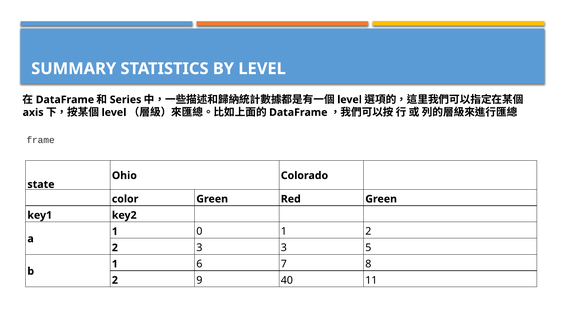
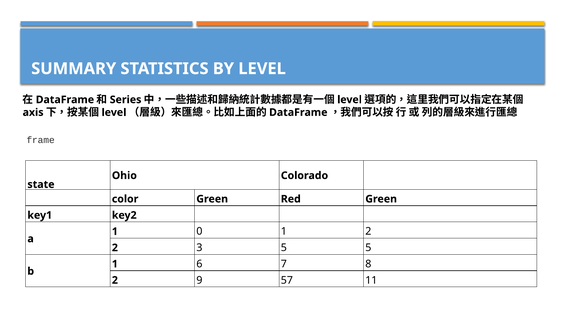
3 3: 3 -> 5 (284, 248)
40: 40 -> 57 (287, 280)
